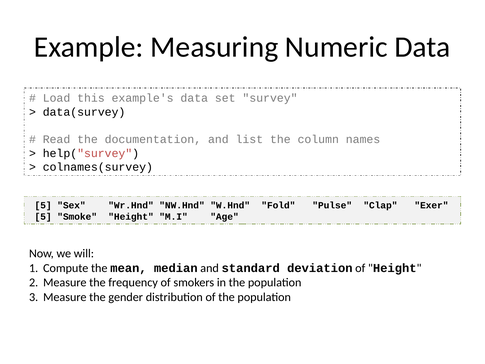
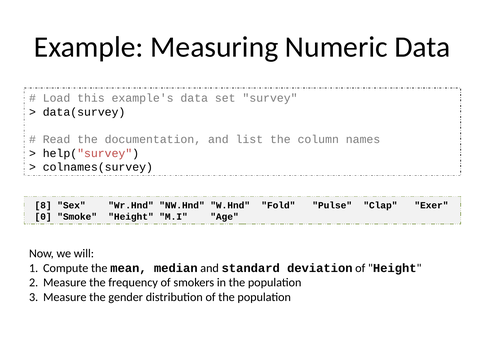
5: 5 -> 8 (43, 205)
5: 5 -> 0 (43, 216)
